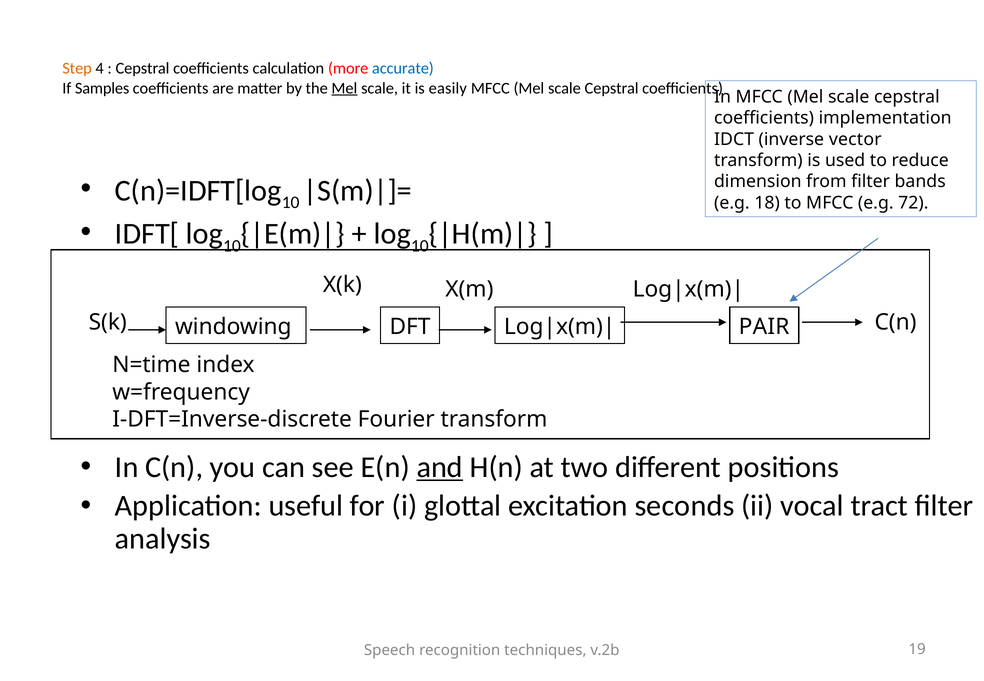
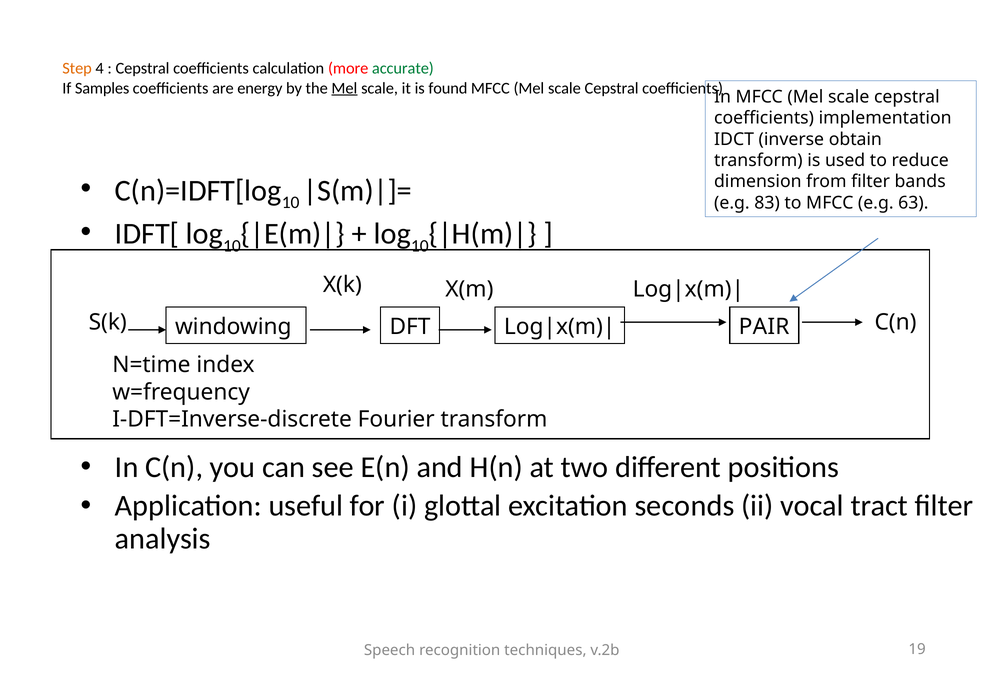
accurate colour: blue -> green (403, 69)
matter: matter -> energy (260, 88)
easily: easily -> found (448, 88)
vector: vector -> obtain (855, 139)
18: 18 -> 83 (767, 203)
72: 72 -> 63 (913, 203)
and underline: present -> none (440, 468)
